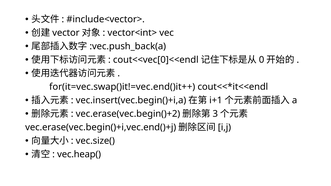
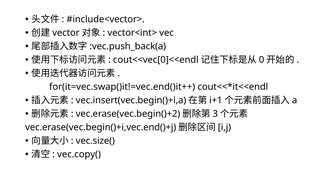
vec.heap(: vec.heap( -> vec.copy( (79, 155)
